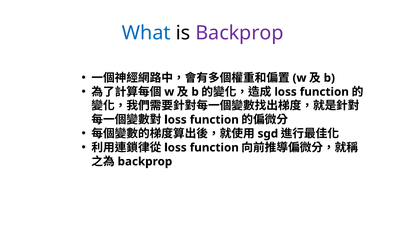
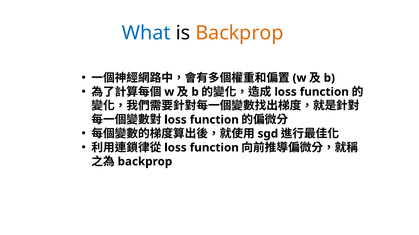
Backprop colour: purple -> orange (240, 33)
